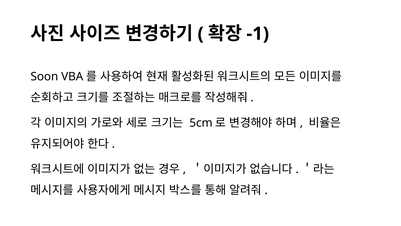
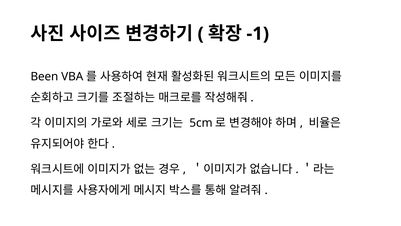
Soon: Soon -> Been (44, 76)
